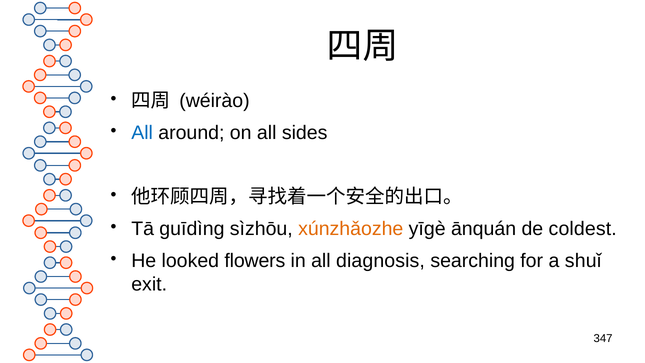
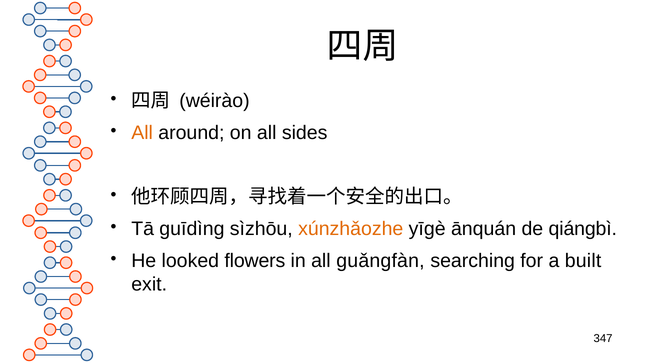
All colour: blue -> orange (142, 133)
coldest: coldest -> qiángbì (583, 229)
diagnosis: diagnosis -> guǎngfàn (380, 261)
shuǐ: shuǐ -> built (583, 261)
